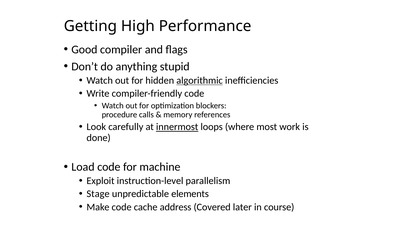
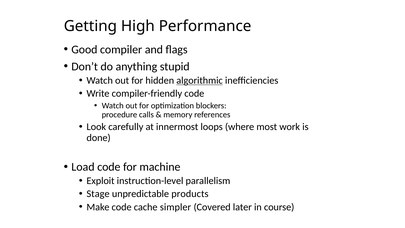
innermost underline: present -> none (177, 127)
elements: elements -> products (190, 194)
address: address -> simpler (176, 207)
